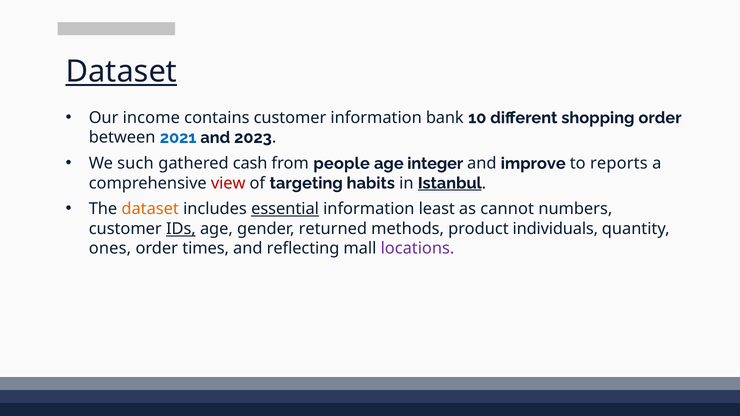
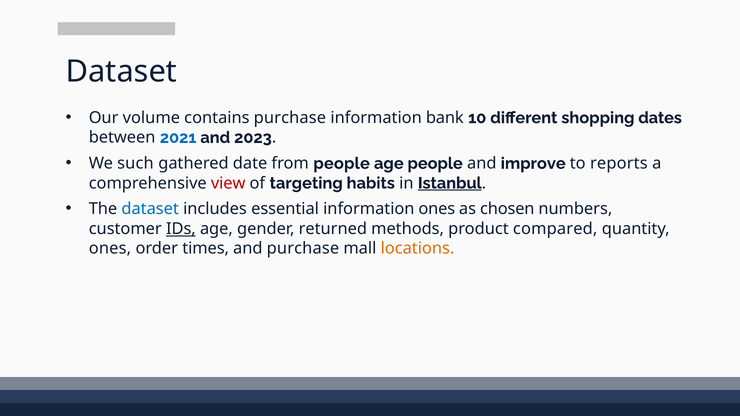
Dataset underline: present -> none (121, 72)
income: income -> volume (151, 118)
contains customer: customer -> purchase (290, 118)
shopping order: order -> dates (660, 118)
cash: cash -> date (250, 163)
age integer: integer -> people (435, 163)
dataset colour: orange -> blue (150, 209)
essential underline: present -> none (285, 209)
information least: least -> ones (437, 209)
cannot: cannot -> chosen (507, 209)
individuals: individuals -> compared (555, 229)
and reflecting: reflecting -> purchase (303, 249)
locations colour: purple -> orange (417, 249)
